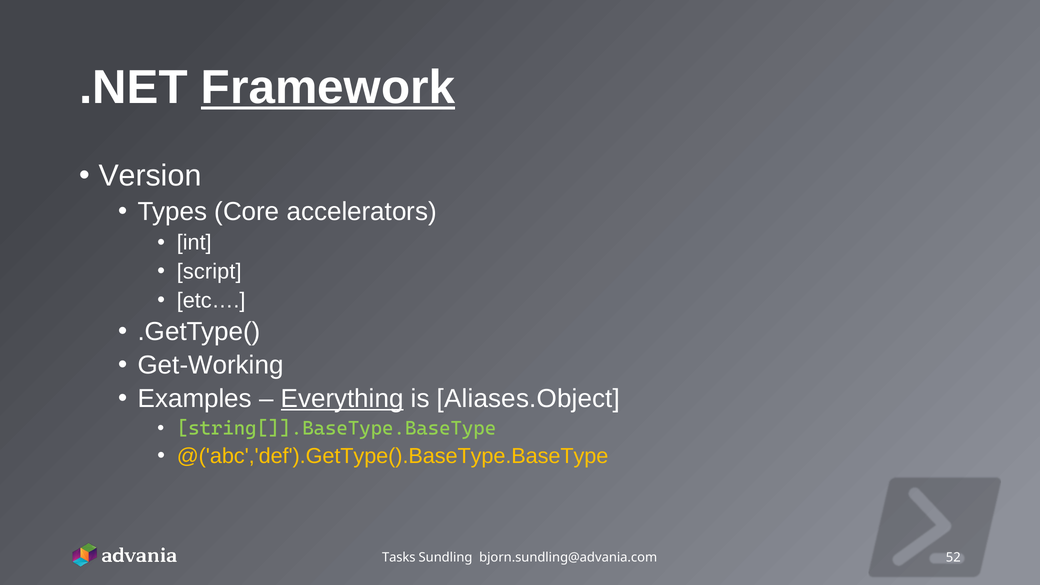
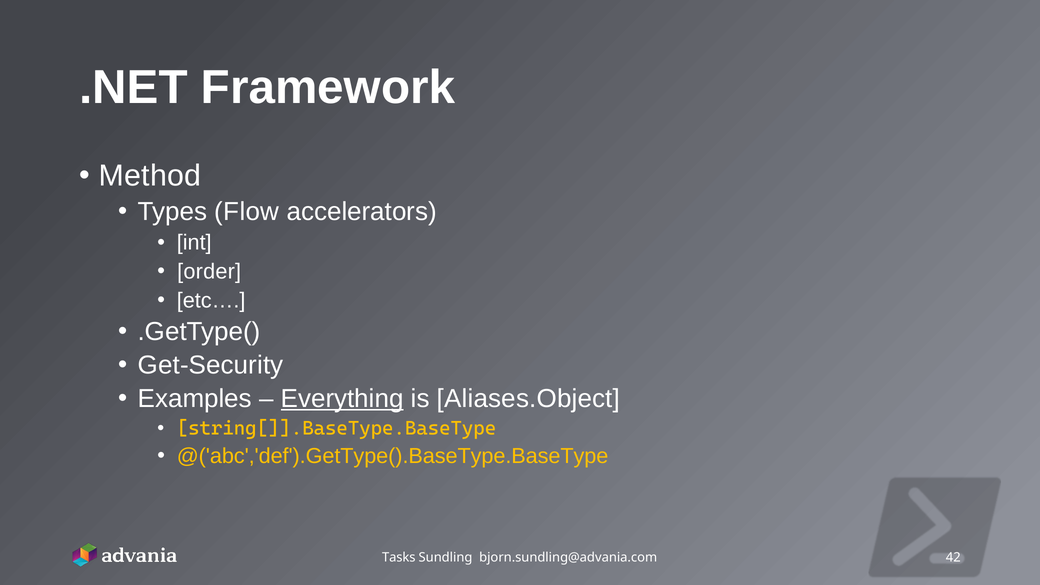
Framework underline: present -> none (328, 87)
Version: Version -> Method (150, 176)
Core: Core -> Flow (247, 212)
script: script -> order (209, 272)
Get-Working: Get-Working -> Get-Security (211, 365)
string[]].BaseType.BaseType colour: light green -> yellow (336, 429)
52: 52 -> 42 (953, 558)
